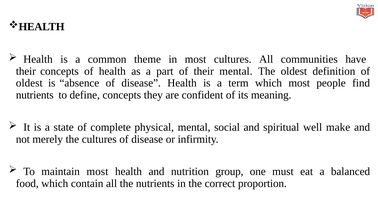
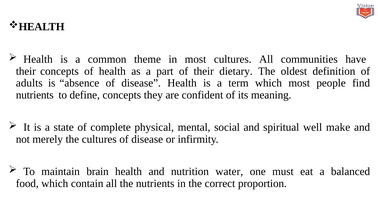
their mental: mental -> dietary (236, 71)
oldest: oldest -> adults (29, 83)
maintain most: most -> brain (98, 171)
group: group -> water (229, 171)
